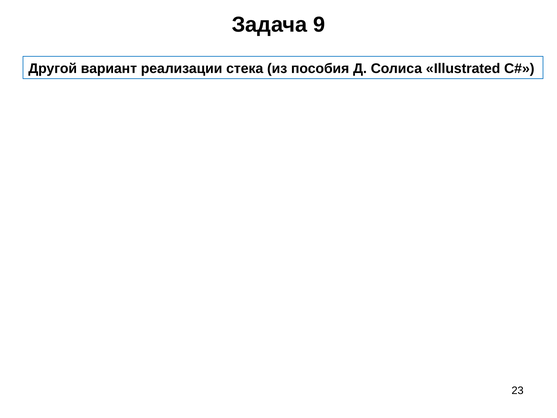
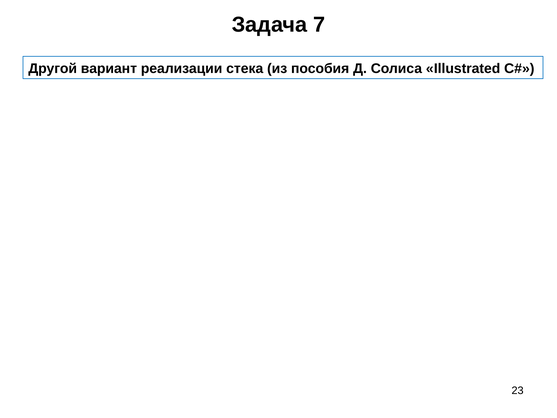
9: 9 -> 7 (319, 25)
